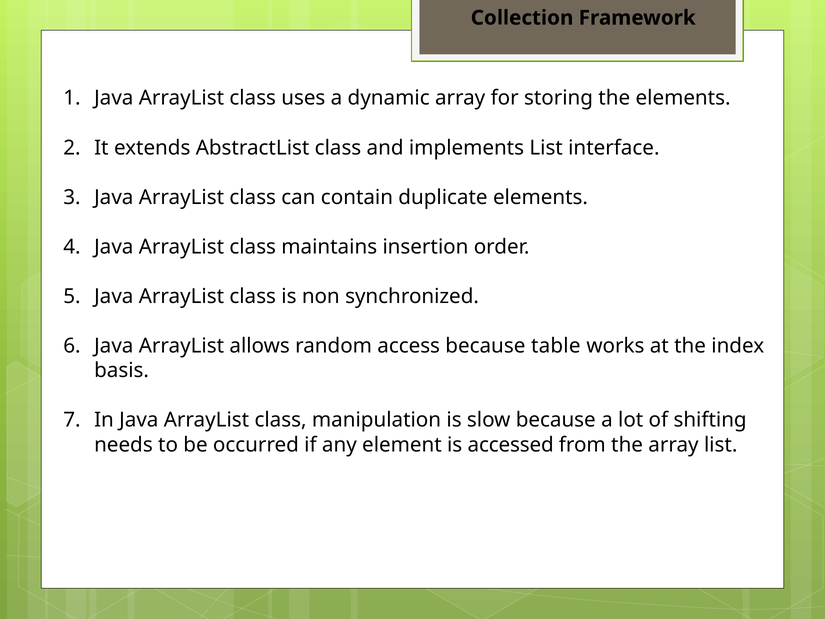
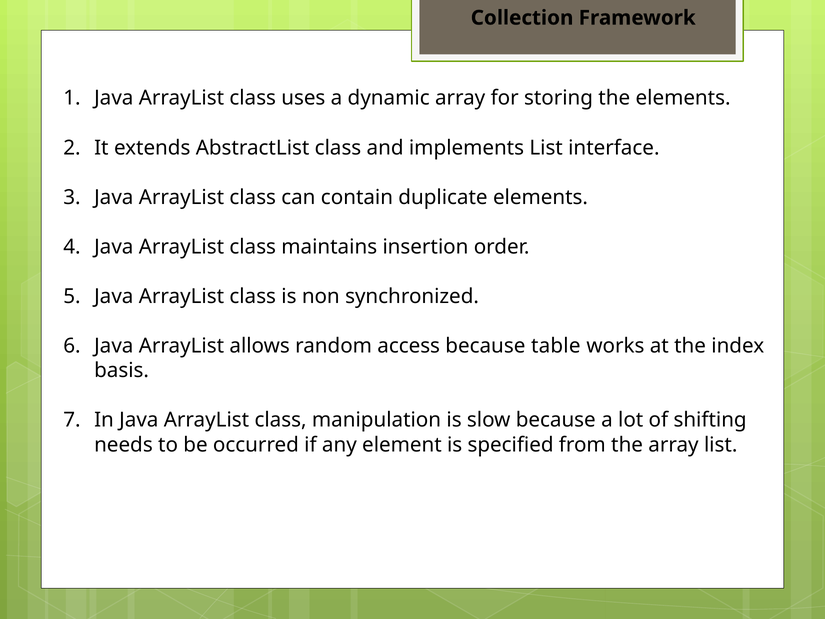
accessed: accessed -> specified (511, 445)
